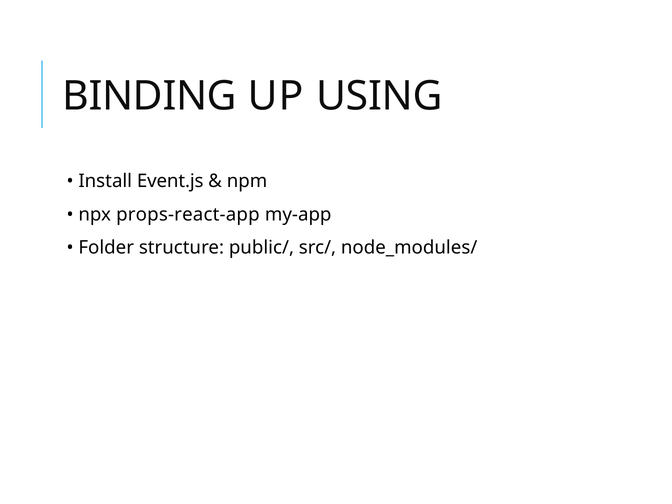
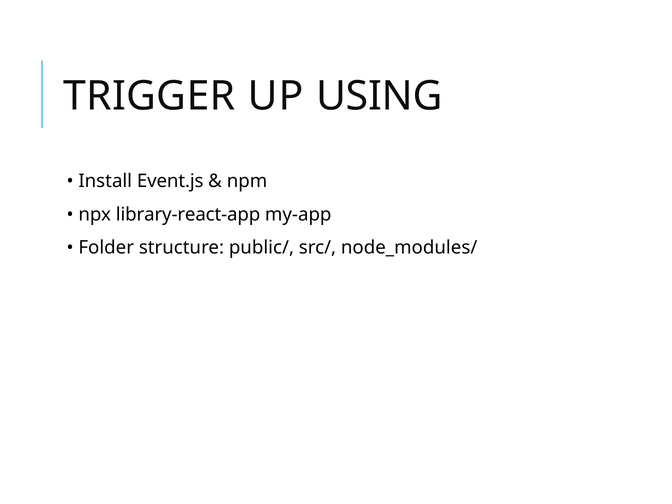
BINDING: BINDING -> TRIGGER (149, 96)
props-react-app: props-react-app -> library-react-app (188, 215)
